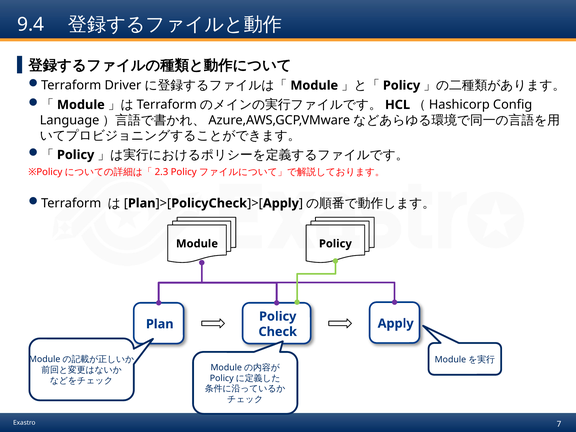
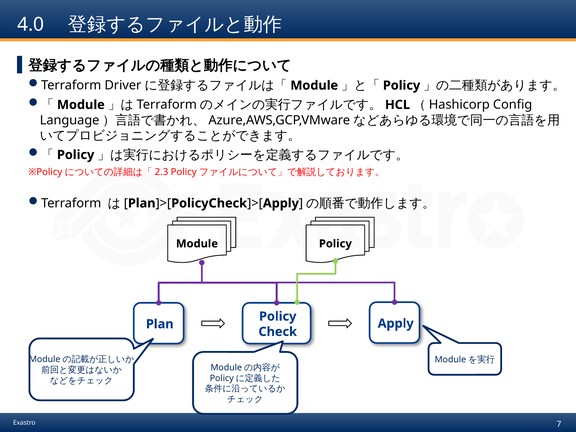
9.4: 9.4 -> 4.0 (31, 24)
